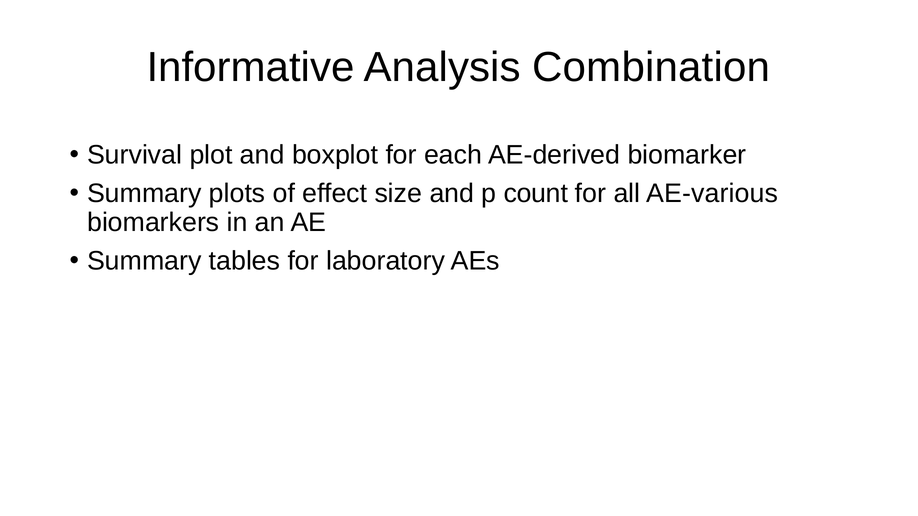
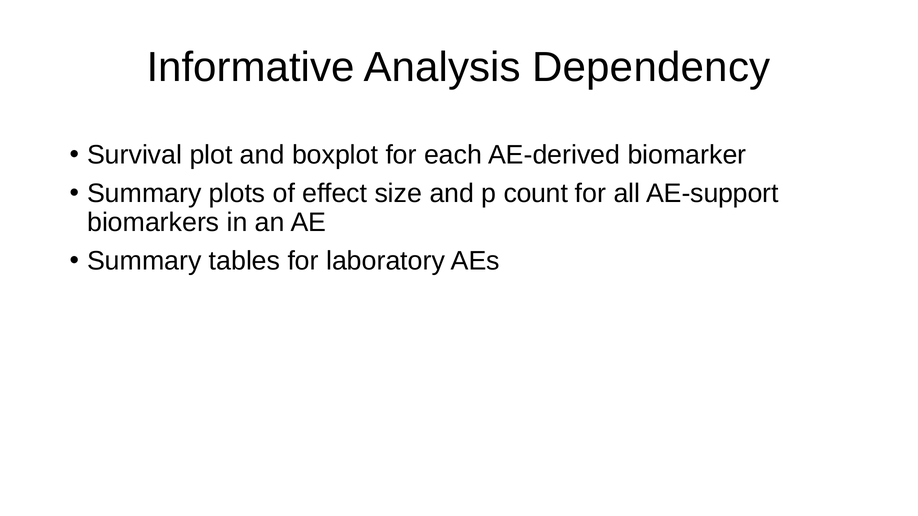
Combination: Combination -> Dependency (651, 68)
AE-various: AE-various -> AE-support (712, 194)
